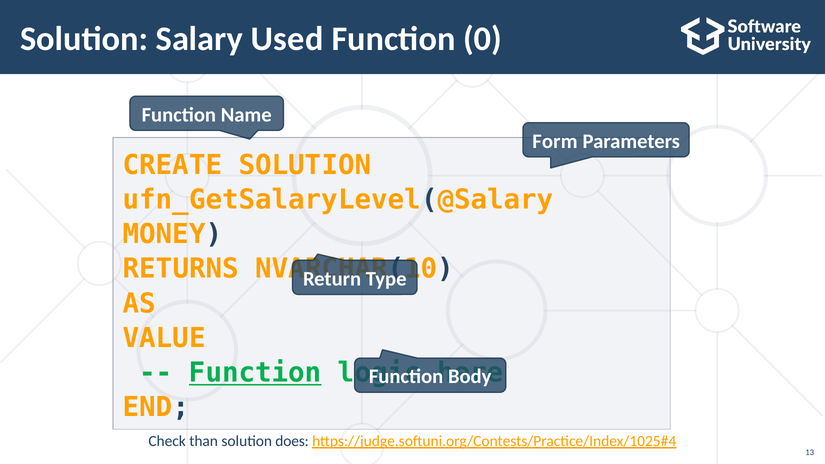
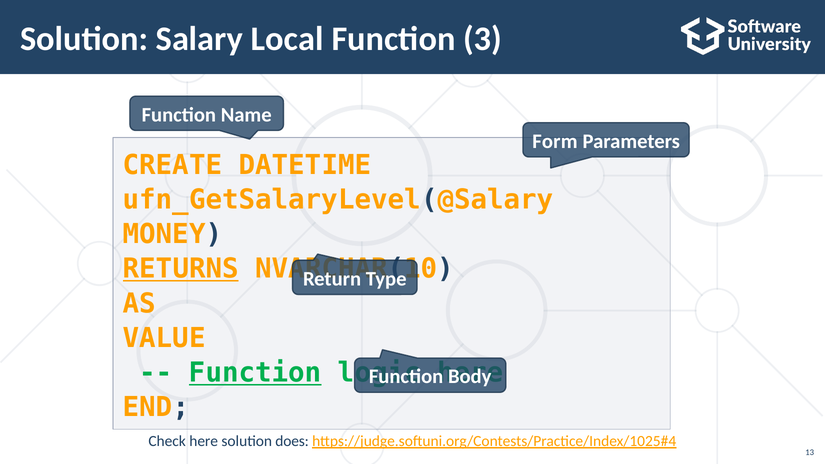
Used: Used -> Local (287, 39)
0: 0 -> 3 (483, 39)
CREATE SOLUTION: SOLUTION -> DATETIME (305, 165)
RETURNS underline: none -> present (181, 269)
Check than: than -> here (204, 441)
